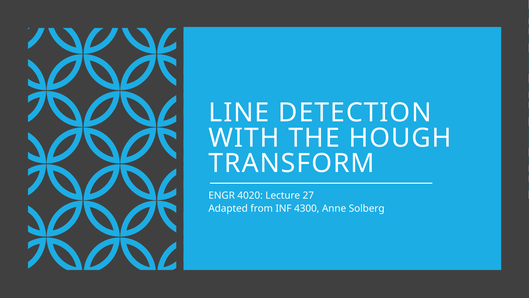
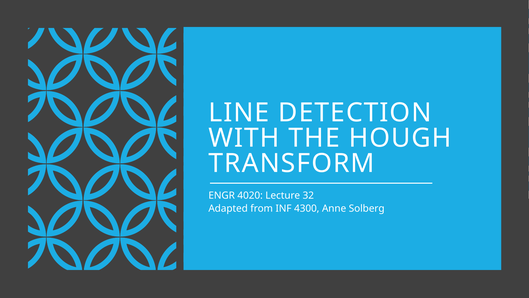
27: 27 -> 32 (308, 195)
